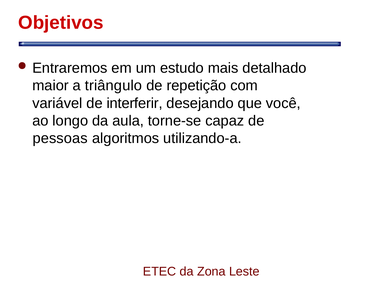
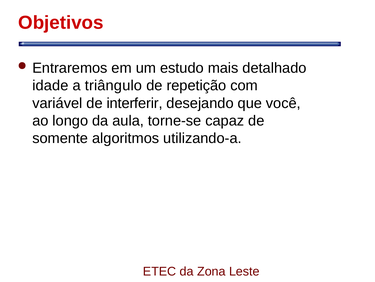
maior: maior -> idade (50, 85)
pessoas: pessoas -> somente (60, 138)
